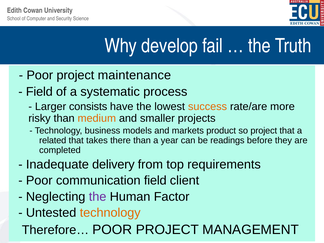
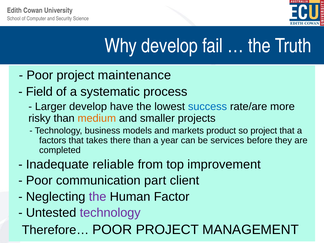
Larger consists: consists -> develop (88, 107)
success colour: orange -> blue (208, 107)
related: related -> factors (53, 140)
readings: readings -> services (227, 140)
delivery: delivery -> reliable (113, 164)
requirements: requirements -> improvement (224, 164)
communication field: field -> part (155, 181)
technology colour: orange -> purple (110, 213)
